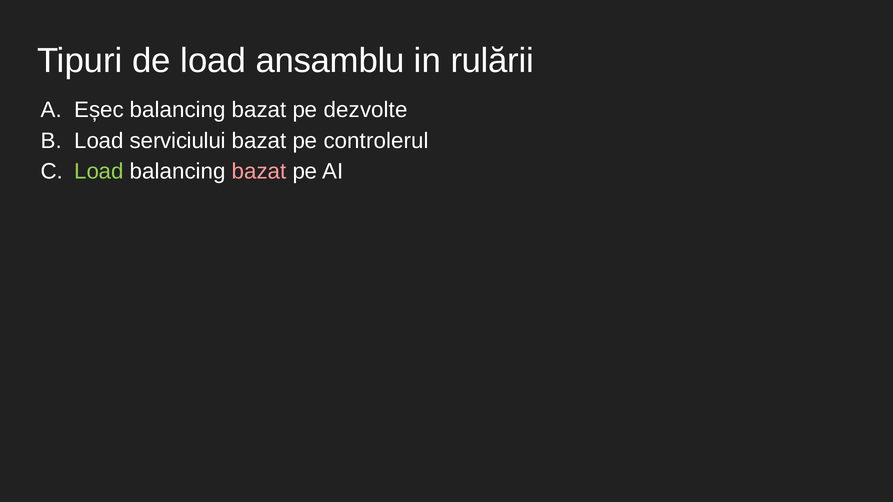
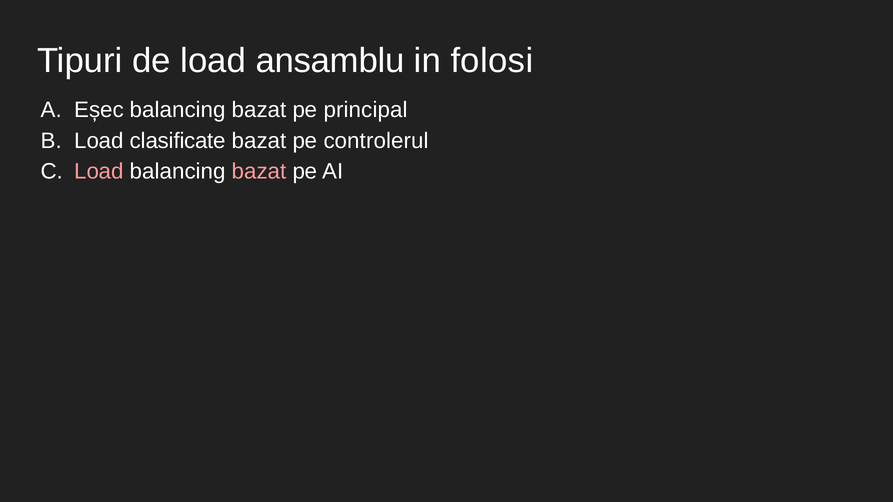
rulării: rulării -> folosi (492, 61)
dezvolte: dezvolte -> principal (366, 110)
serviciului: serviciului -> clasificate (178, 141)
Load colour: light green -> pink (99, 172)
